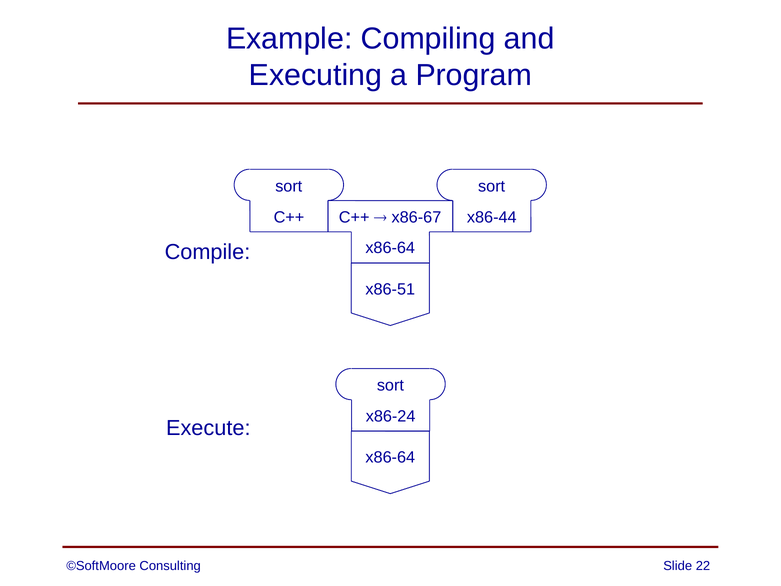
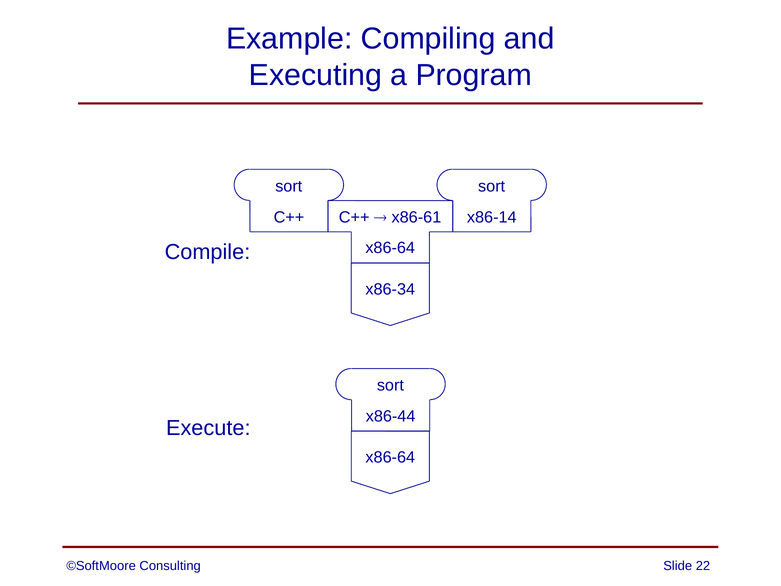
x86-67: x86-67 -> x86-61 (416, 217)
x86-44: x86-44 -> x86-14 (492, 217)
x86-51: x86-51 -> x86-34 (390, 289)
x86-24: x86-24 -> x86-44 (391, 416)
